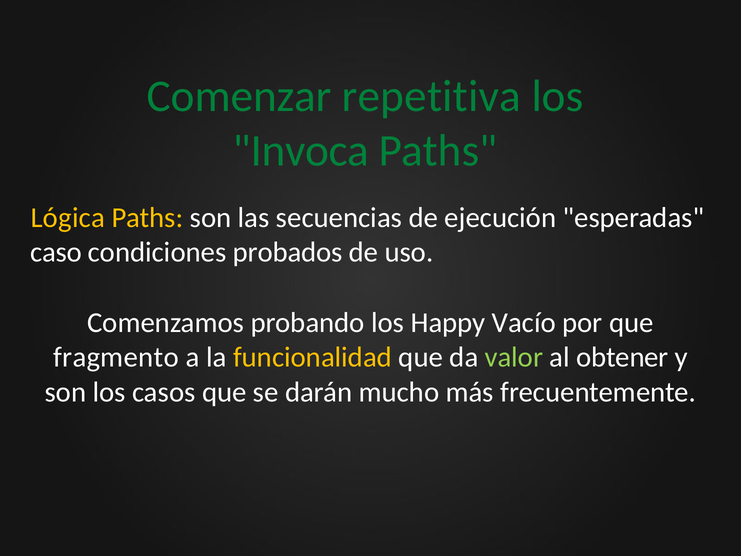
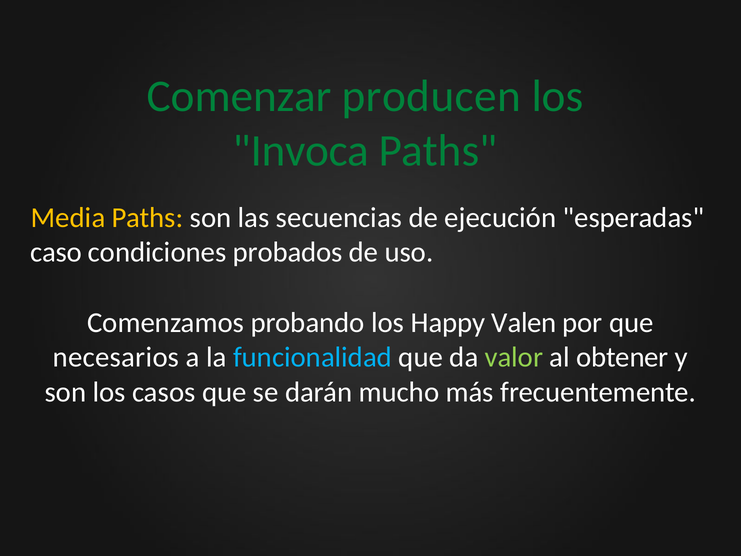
repetitiva: repetitiva -> producen (431, 96)
Lógica: Lógica -> Media (68, 218)
Vacío: Vacío -> Valen (524, 323)
fragmento: fragmento -> necesarios (116, 357)
funcionalidad colour: yellow -> light blue (313, 357)
